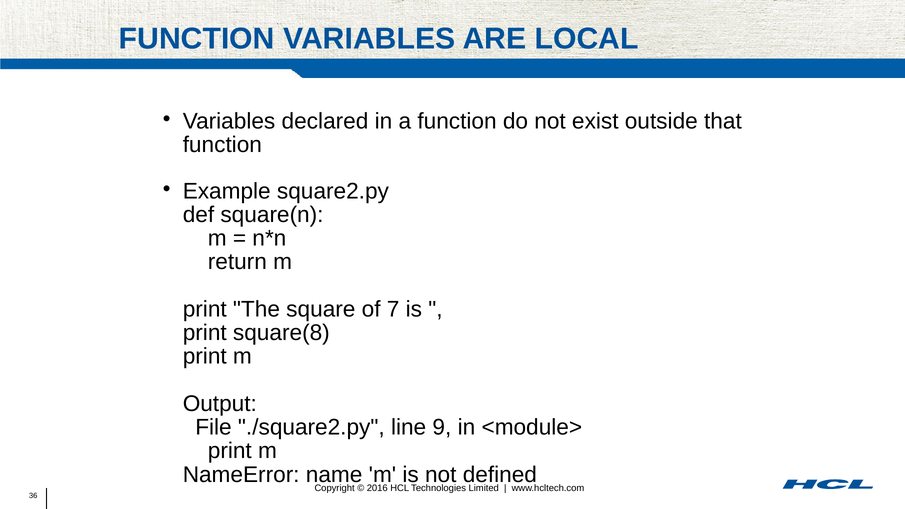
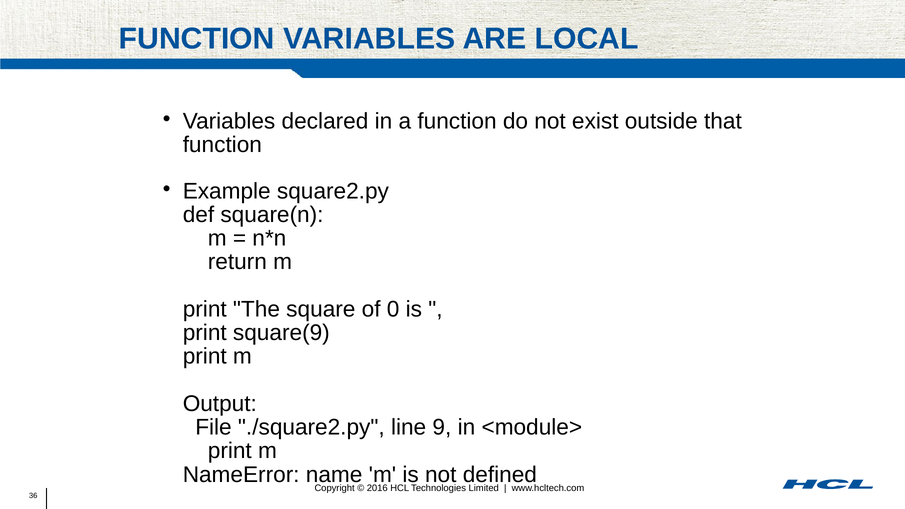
7: 7 -> 0 (393, 309)
square(8: square(8 -> square(9 (281, 333)
